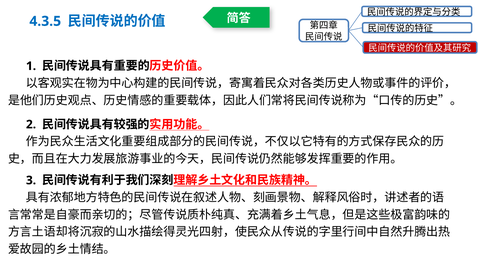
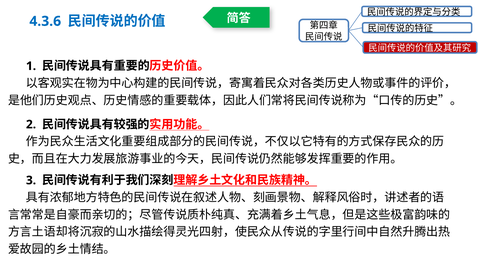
4.3.5: 4.3.5 -> 4.3.6 (45, 21)
